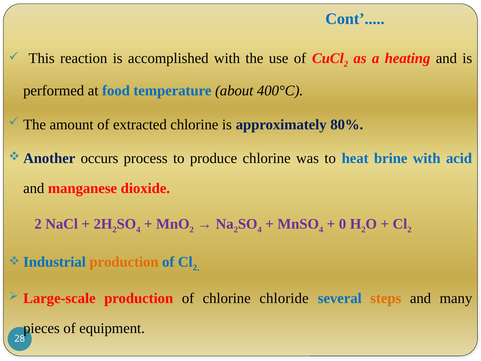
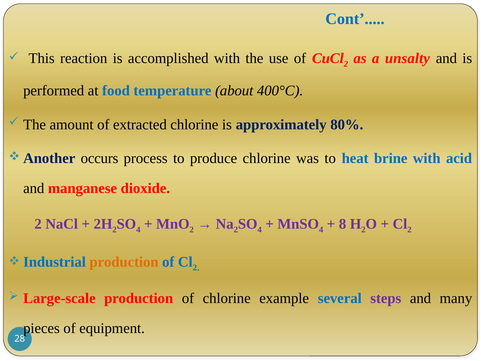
heating: heating -> unsalty (407, 58)
0: 0 -> 8 (343, 224)
chloride: chloride -> example (284, 298)
steps colour: orange -> purple (386, 298)
